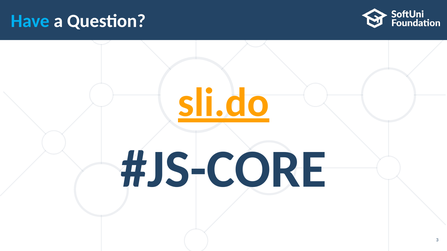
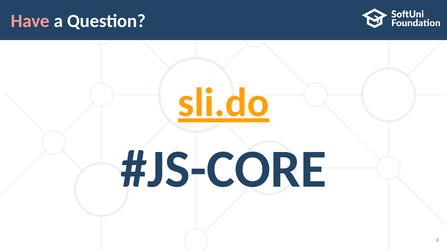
Have colour: light blue -> pink (30, 21)
